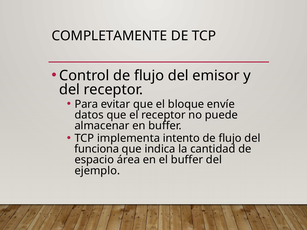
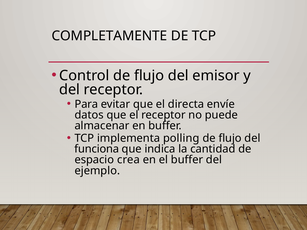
bloque: bloque -> directa (186, 104)
intento: intento -> polling (181, 138)
área: área -> crea (128, 160)
